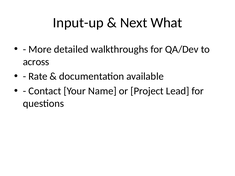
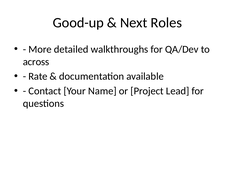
Input-up: Input-up -> Good-up (78, 23)
What: What -> Roles (166, 23)
